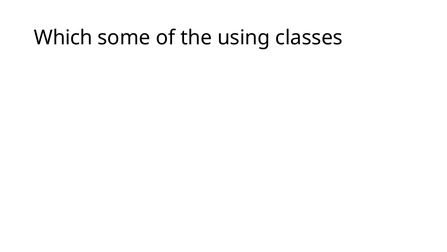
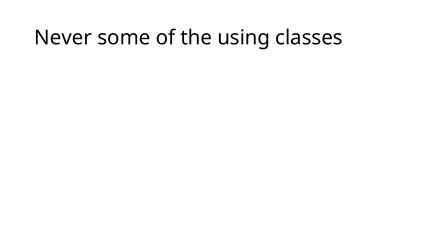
Which: Which -> Never (63, 38)
